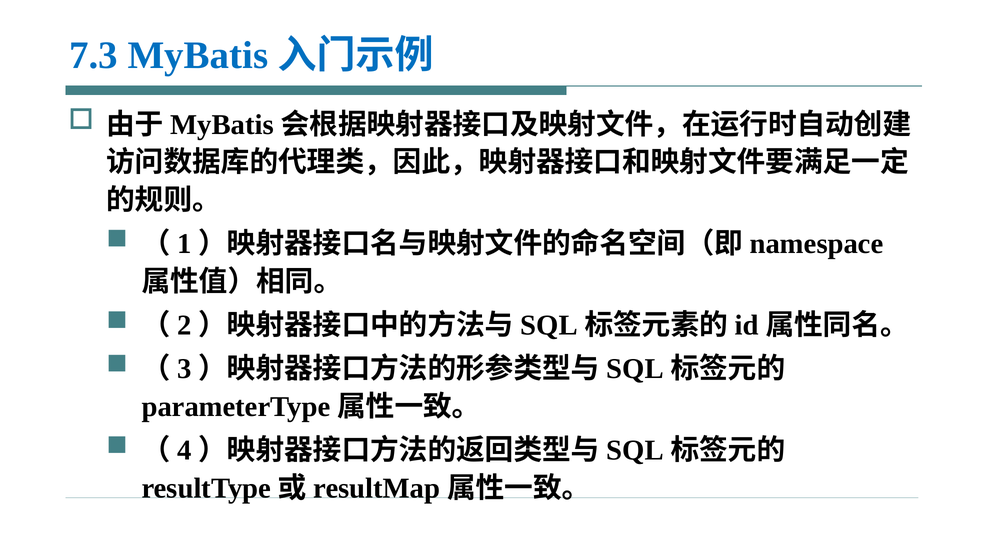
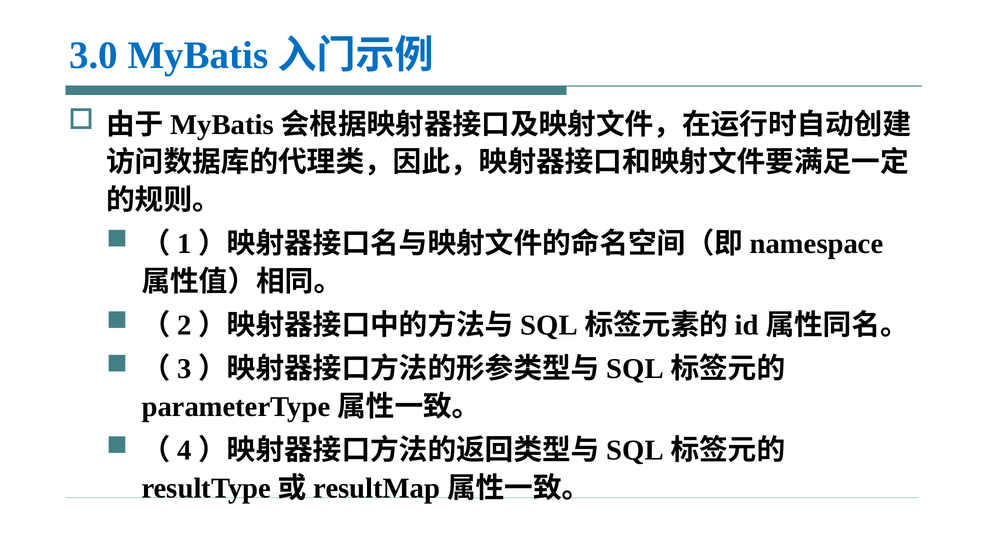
7.3: 7.3 -> 3.0 (94, 56)
